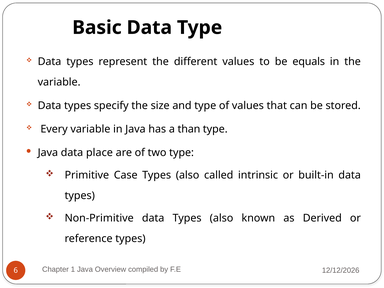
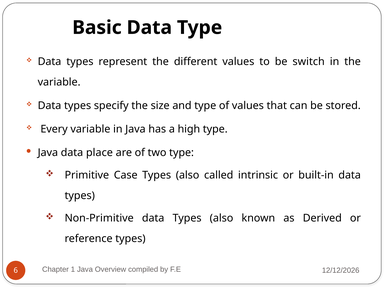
equals: equals -> switch (309, 62)
than: than -> high (189, 129)
